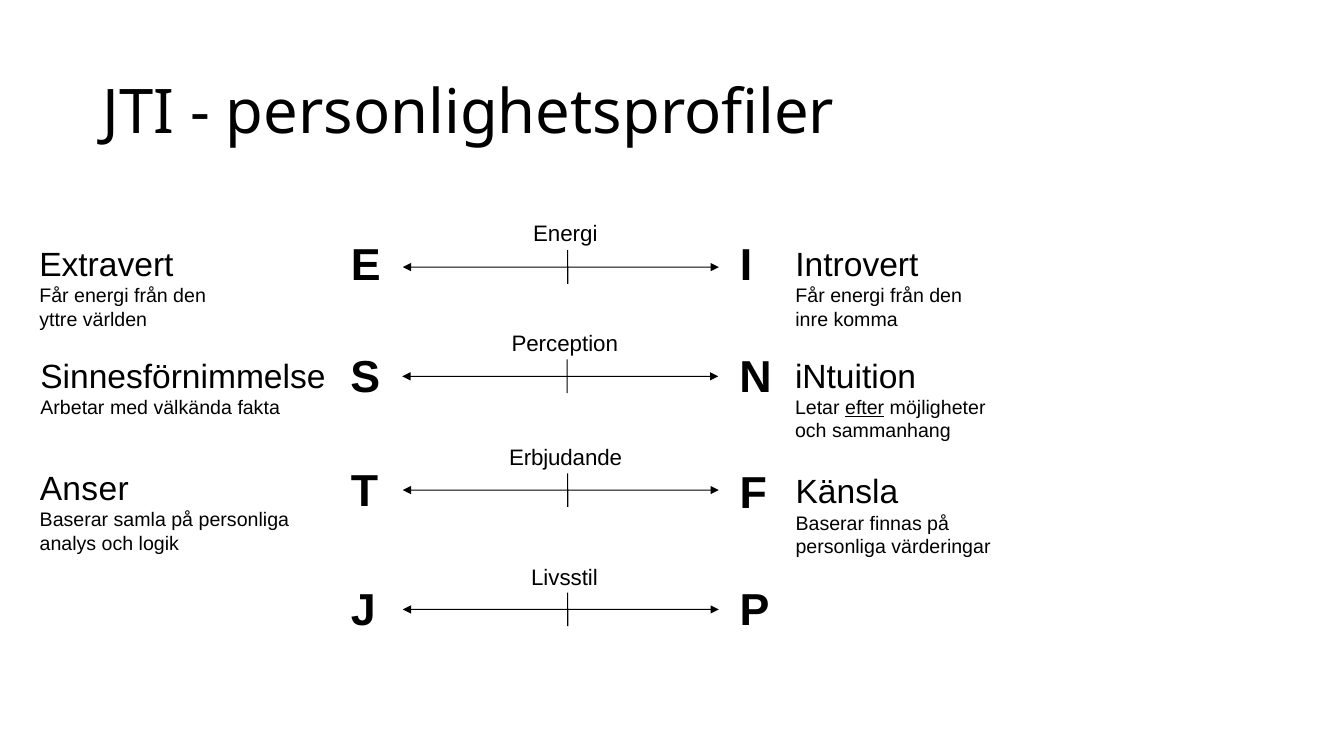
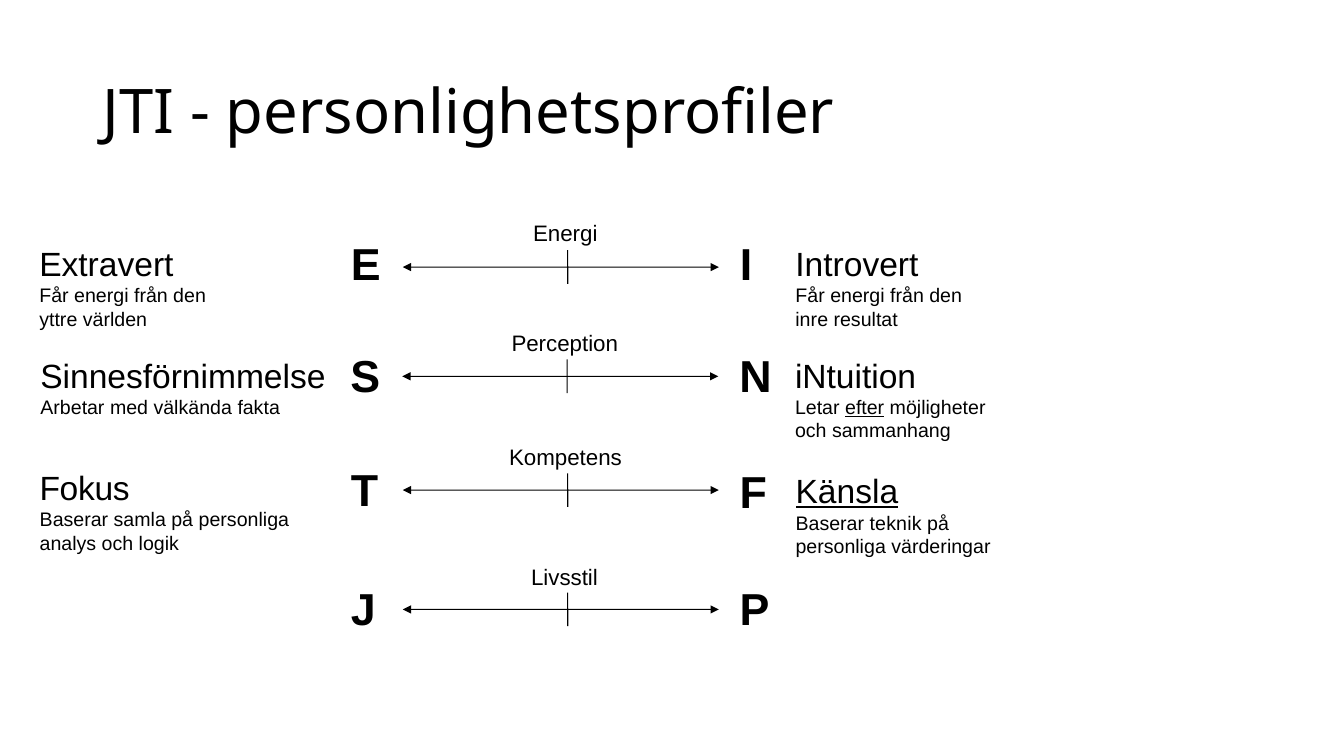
komma: komma -> resultat (866, 320)
Erbjudande: Erbjudande -> Kompetens (565, 459)
Anser: Anser -> Fokus (85, 489)
Känsla underline: none -> present (847, 493)
finnas: finnas -> teknik (896, 524)
